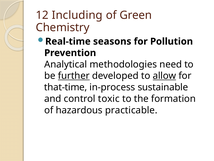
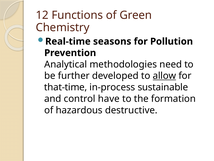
Including: Including -> Functions (77, 15)
further underline: present -> none (74, 76)
toxic: toxic -> have (109, 98)
practicable: practicable -> destructive (131, 110)
